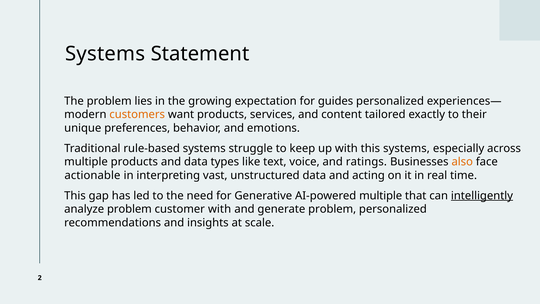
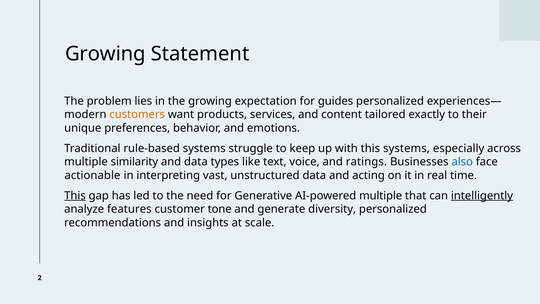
Systems: Systems -> Growing (105, 54)
multiple products: products -> similarity (134, 162)
also colour: orange -> blue (462, 162)
This underline: none -> present (75, 195)
analyze problem: problem -> features (129, 209)
customer with: with -> tone (220, 209)
generate problem: problem -> diversity (332, 209)
